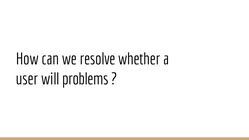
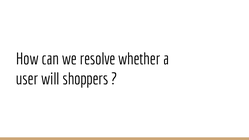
problems: problems -> shoppers (85, 79)
